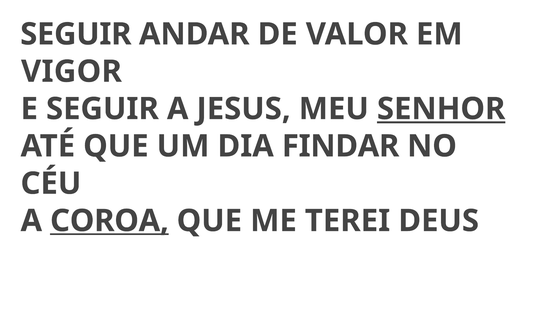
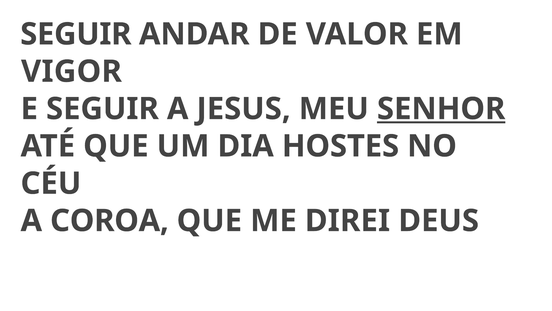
FINDAR: FINDAR -> HOSTES (340, 146)
COROA underline: present -> none (109, 220)
TEREI: TEREI -> DIREI (347, 220)
